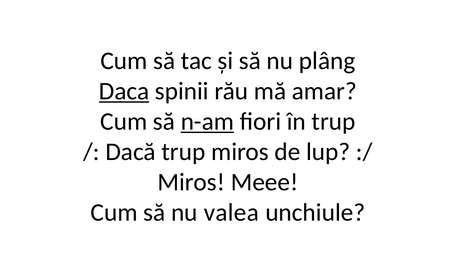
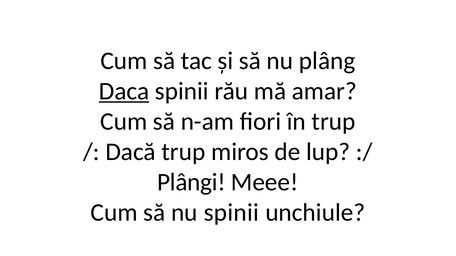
n-am underline: present -> none (207, 122)
Miros: Miros -> Plângi (191, 182)
nu valea: valea -> spinii (231, 213)
